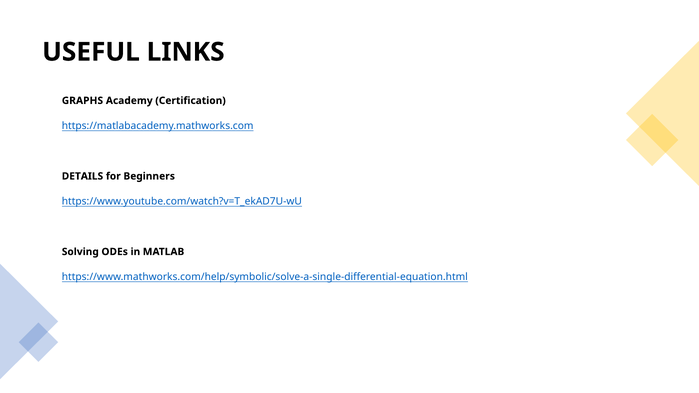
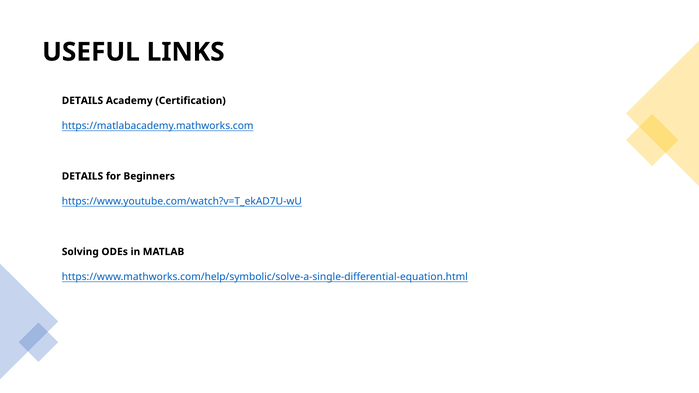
GRAPHS: GRAPHS -> DETAILS (82, 101)
